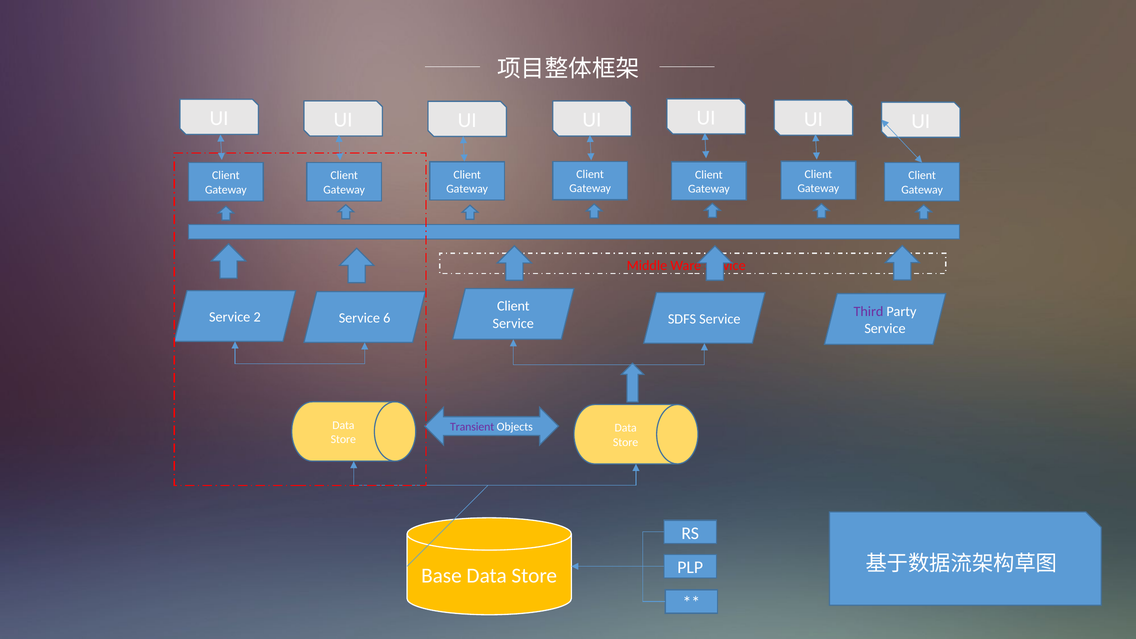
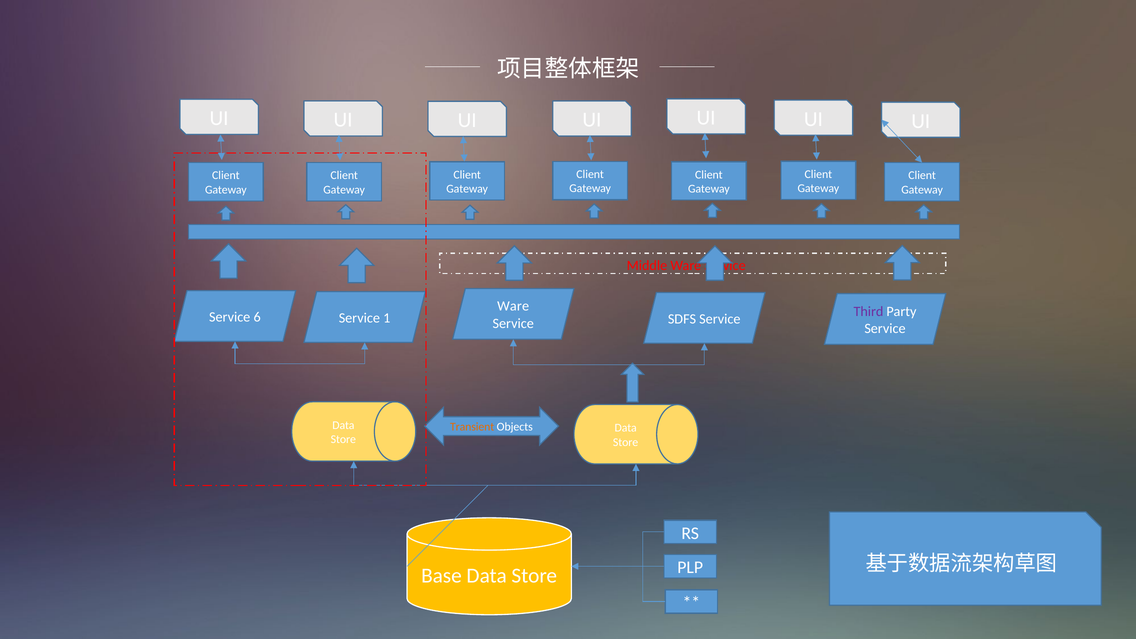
Client: Client -> Ware (513, 306)
2: 2 -> 6 (257, 317)
6: 6 -> 1 (387, 318)
Transient colour: purple -> orange (472, 427)
